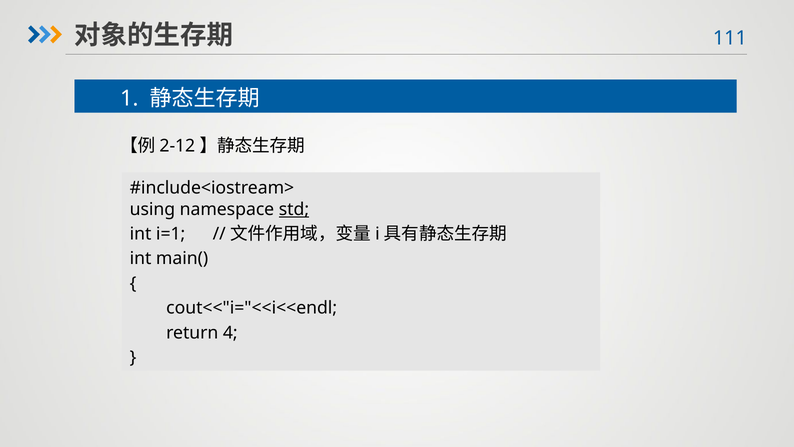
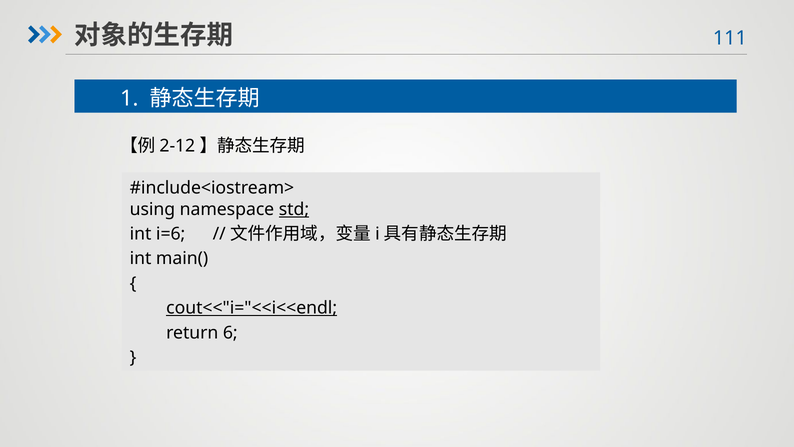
i=1: i=1 -> i=6 (171, 234)
cout<<"i="<<i<<endl underline: none -> present (252, 308)
4: 4 -> 6 (230, 333)
